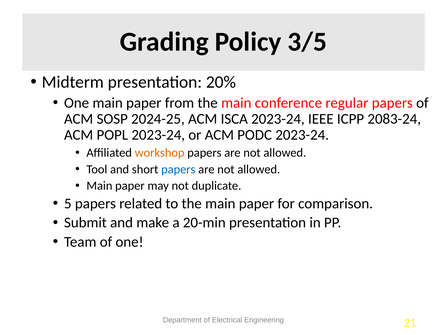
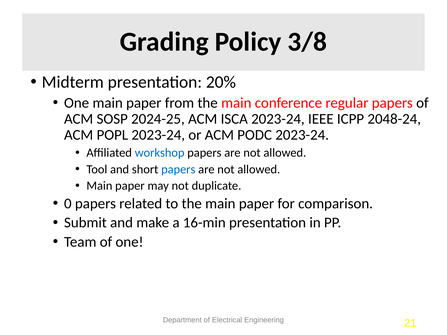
3/5: 3/5 -> 3/8 (307, 42)
2083-24: 2083-24 -> 2048-24 (394, 119)
workshop colour: orange -> blue (160, 153)
5: 5 -> 0 (68, 204)
20-min: 20-min -> 16-min (204, 223)
